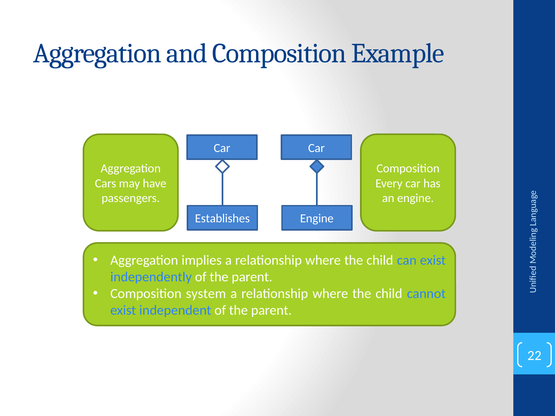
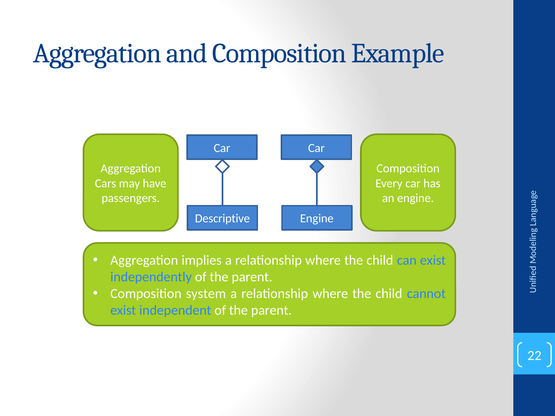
Establishes: Establishes -> Descriptive (222, 219)
